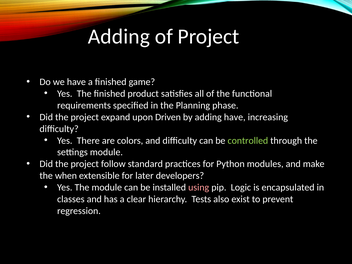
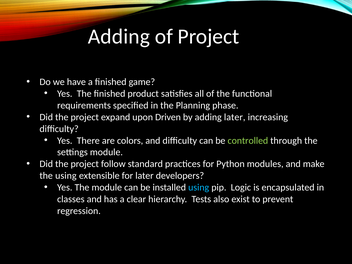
adding have: have -> later (235, 117)
the when: when -> using (66, 176)
using colour: pink -> light blue (199, 187)
